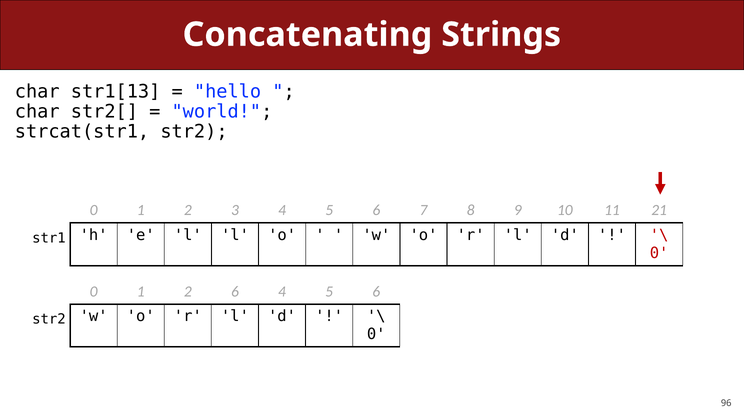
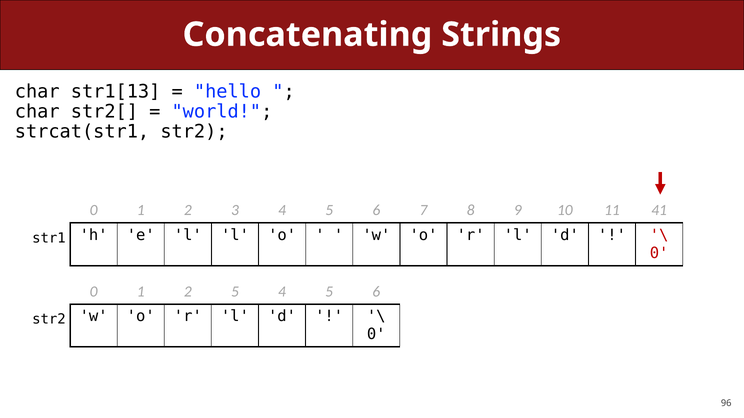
21: 21 -> 41 (659, 211)
2 6: 6 -> 5 (235, 292)
